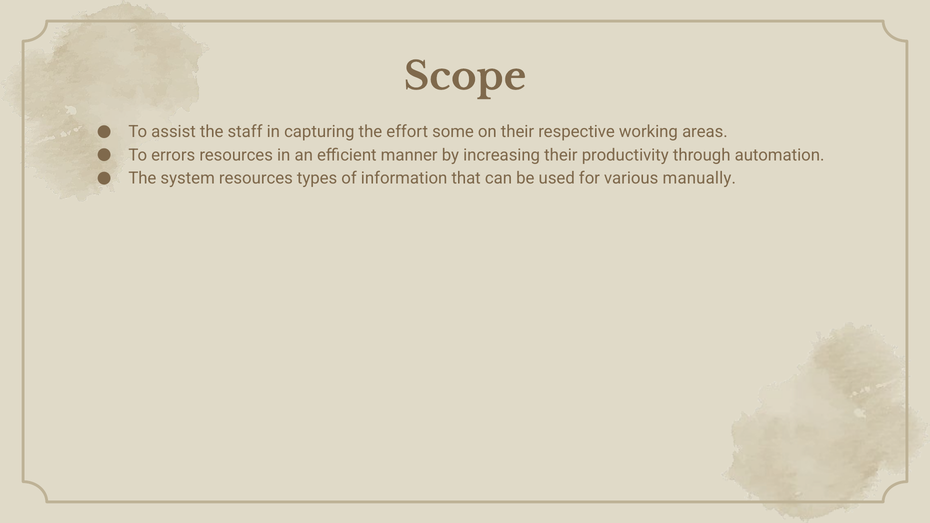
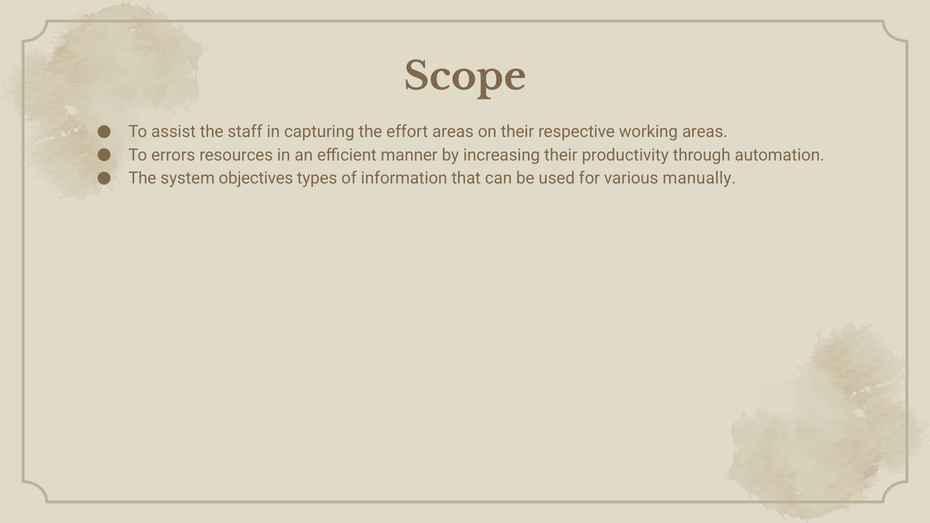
effort some: some -> areas (453, 132)
system resources: resources -> objectives (256, 178)
